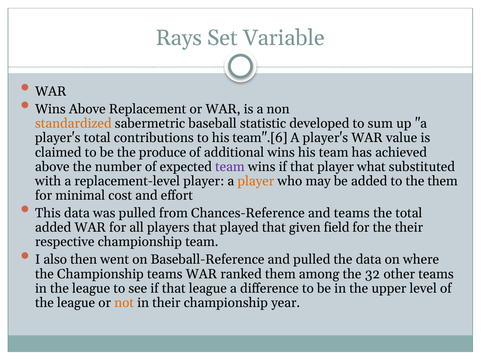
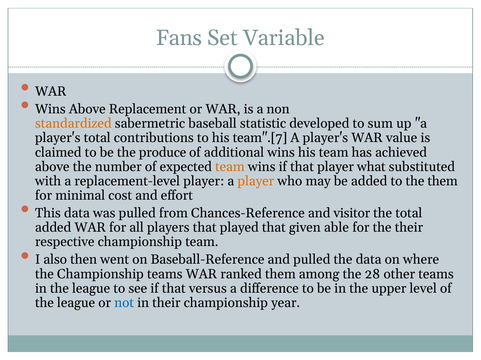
Rays: Rays -> Fans (179, 38)
team".[6: team".[6 -> team".[7 (260, 138)
team colour: purple -> orange (230, 167)
and teams: teams -> visitor (352, 214)
field: field -> able (337, 228)
32: 32 -> 28 (372, 275)
that league: league -> versus (208, 289)
not colour: orange -> blue (124, 303)
